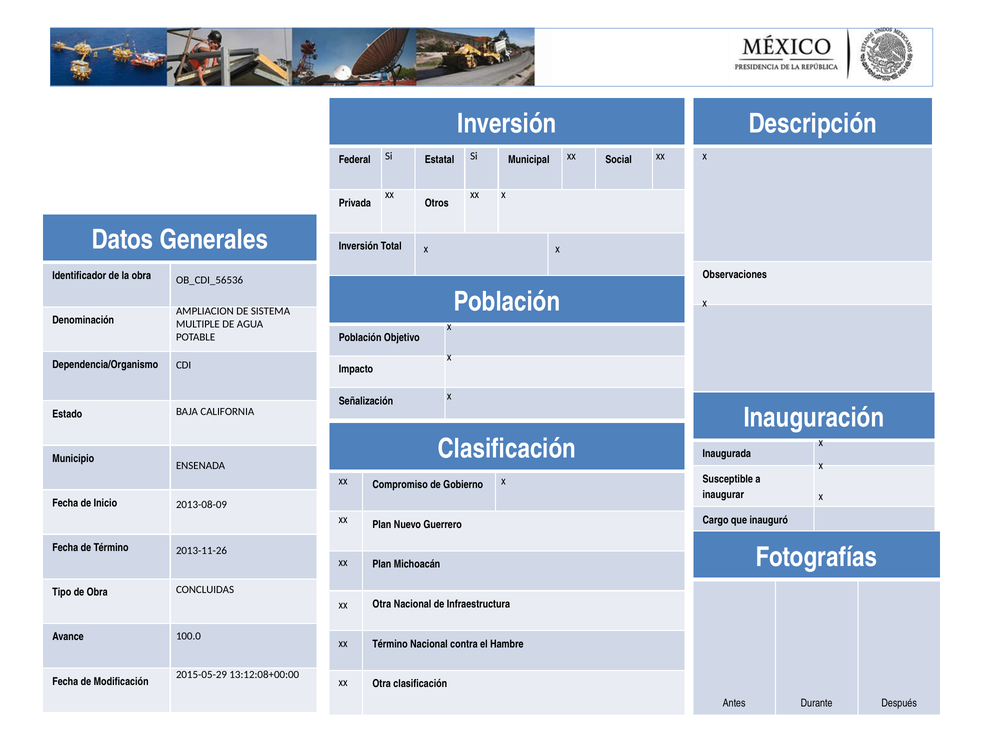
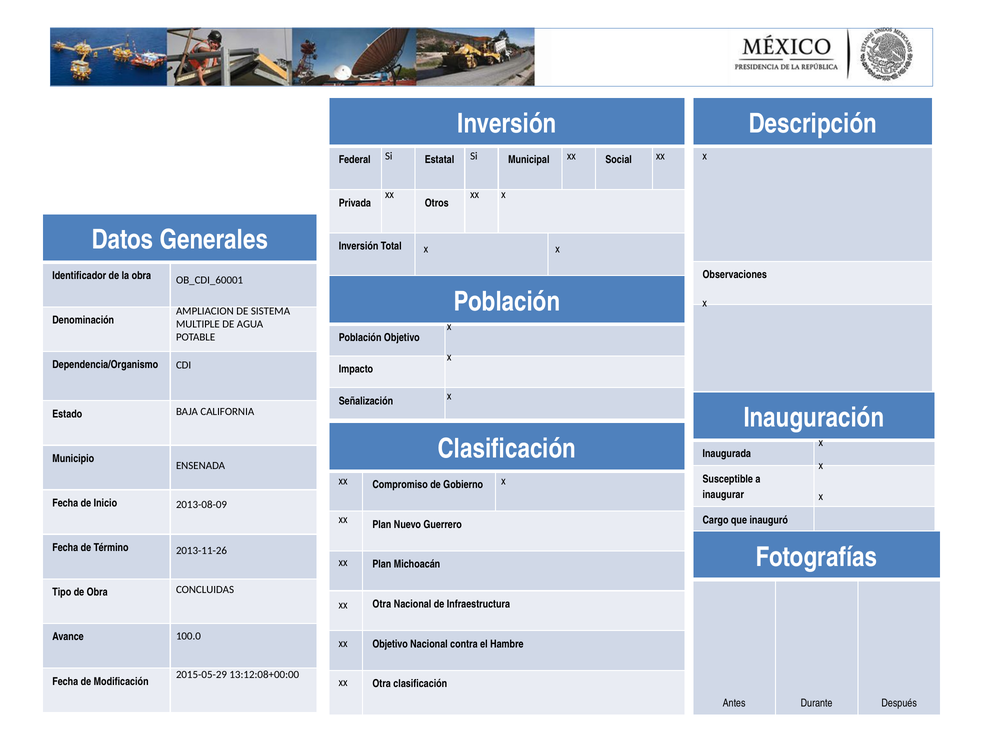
OB_CDI_56536: OB_CDI_56536 -> OB_CDI_60001 (210, 280)
Término: Término -> Objetivo (390, 644)
